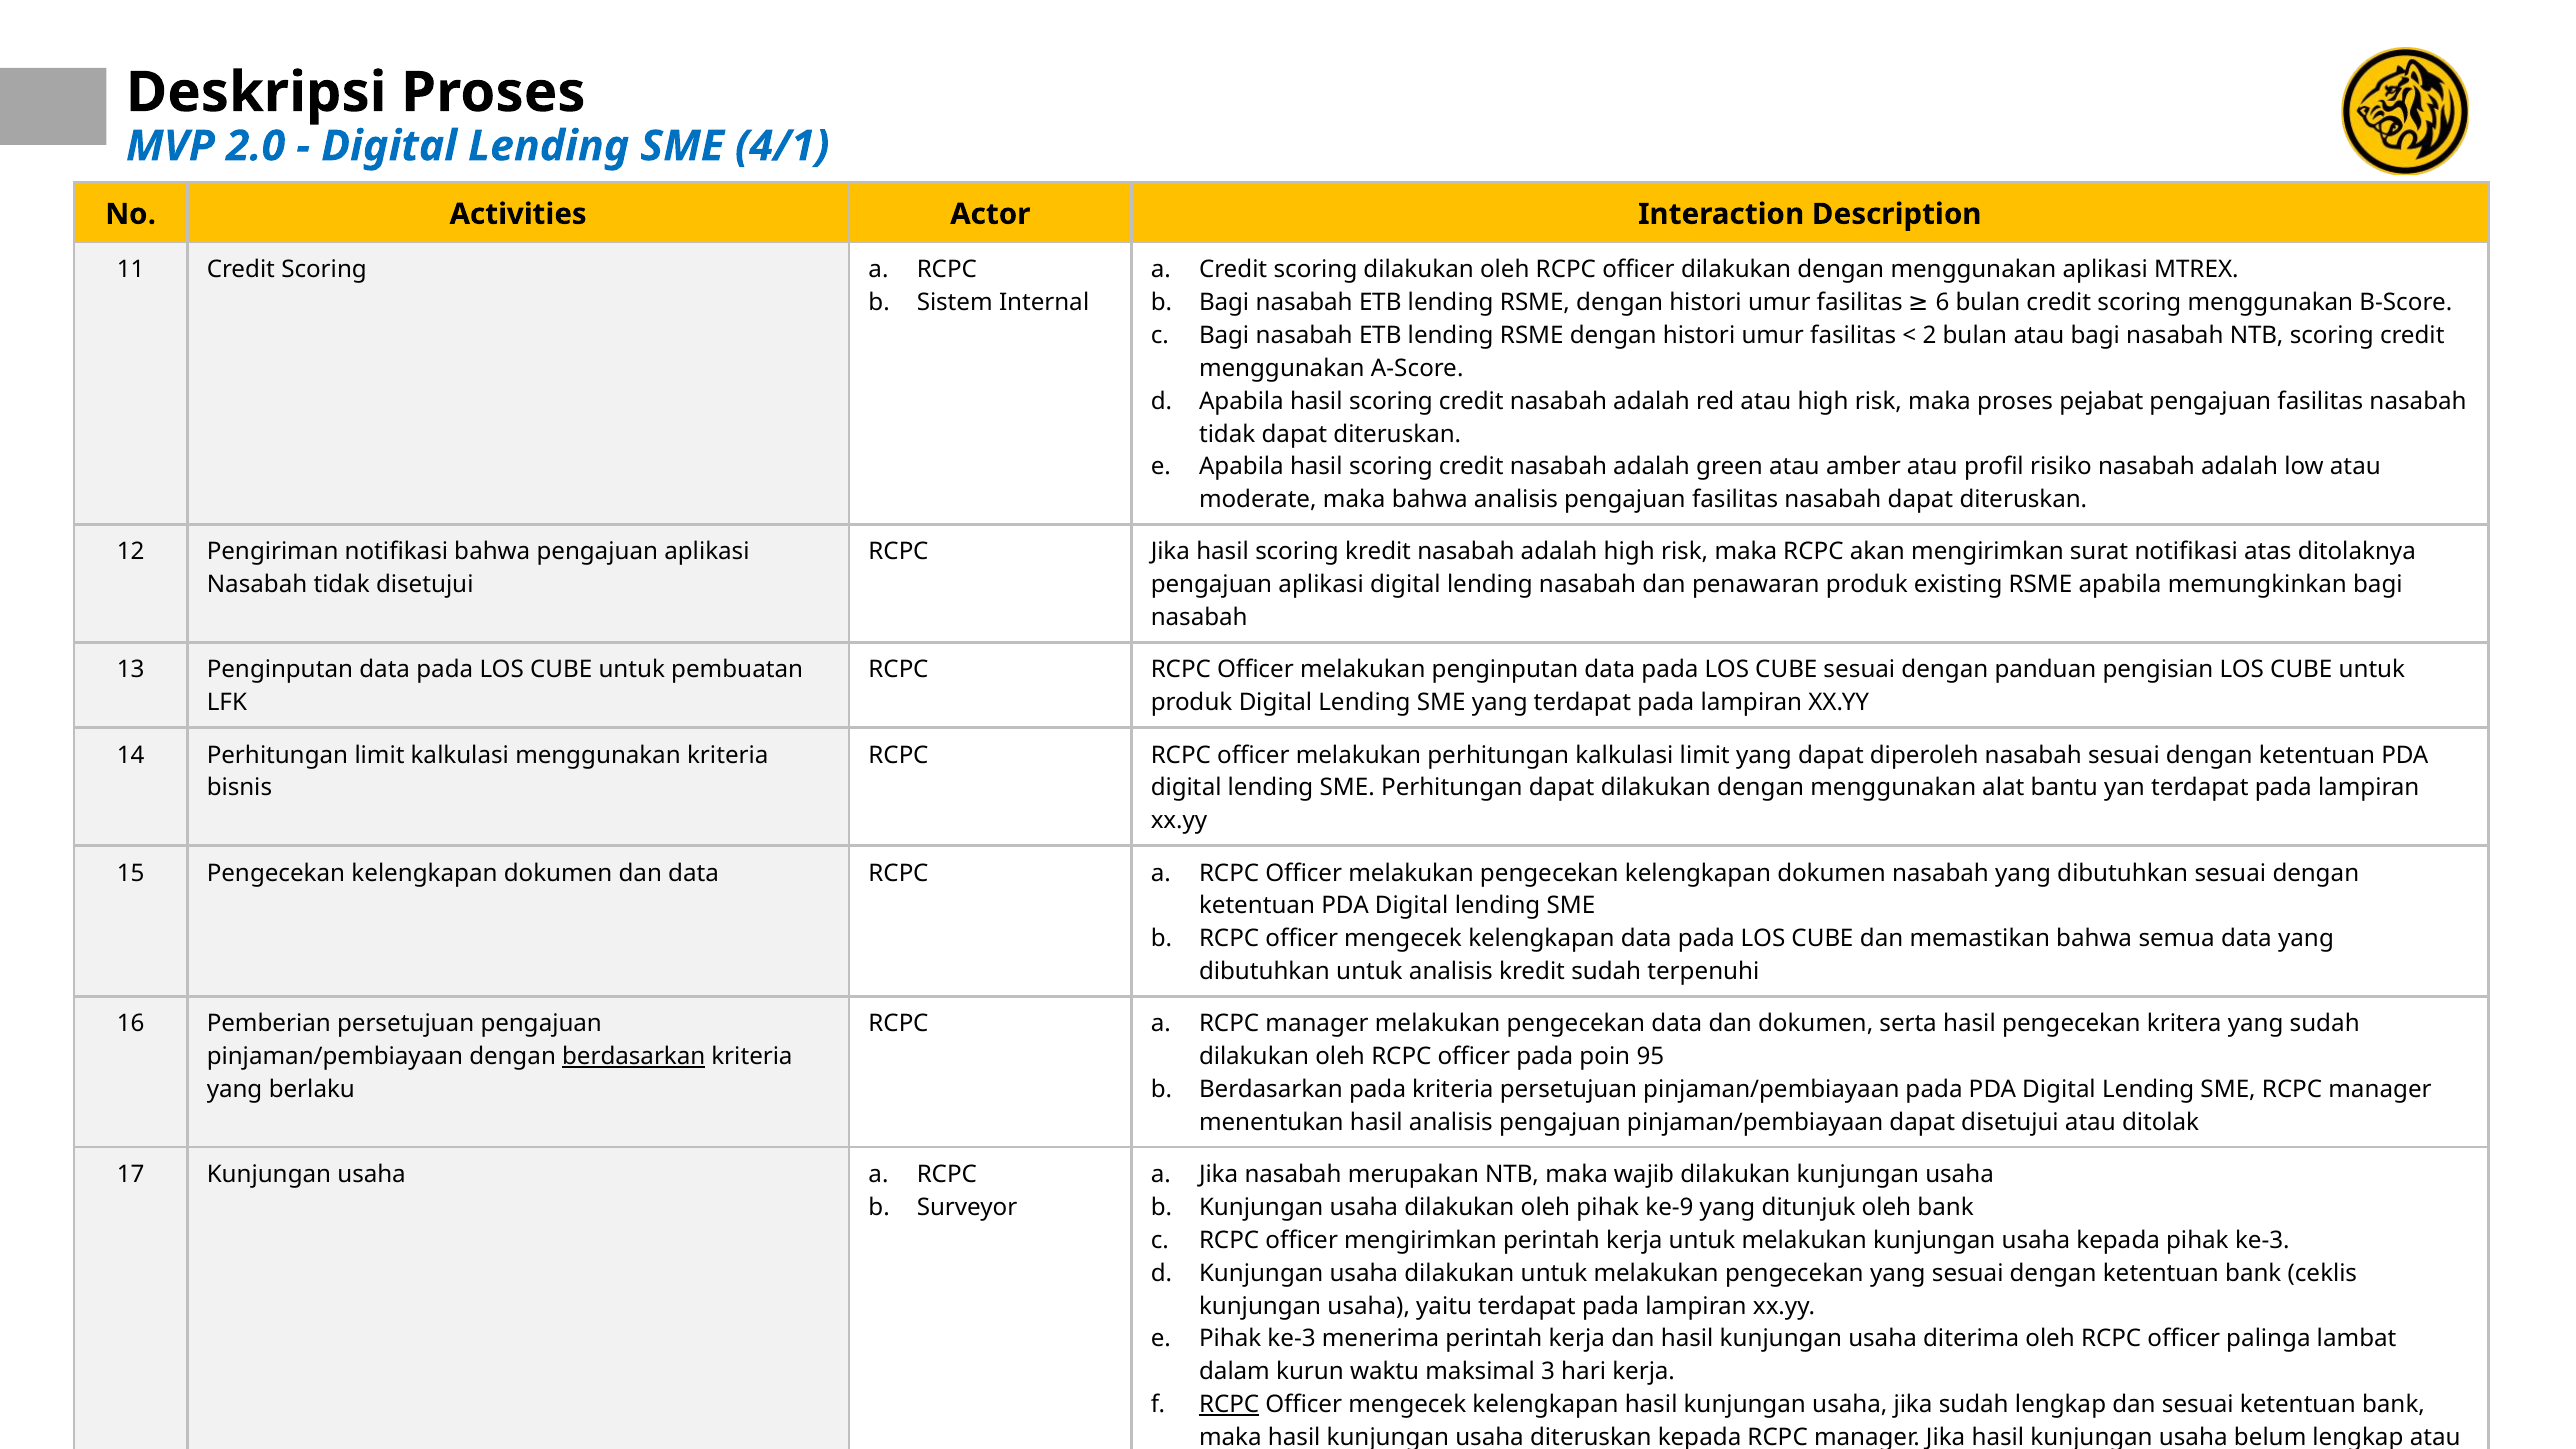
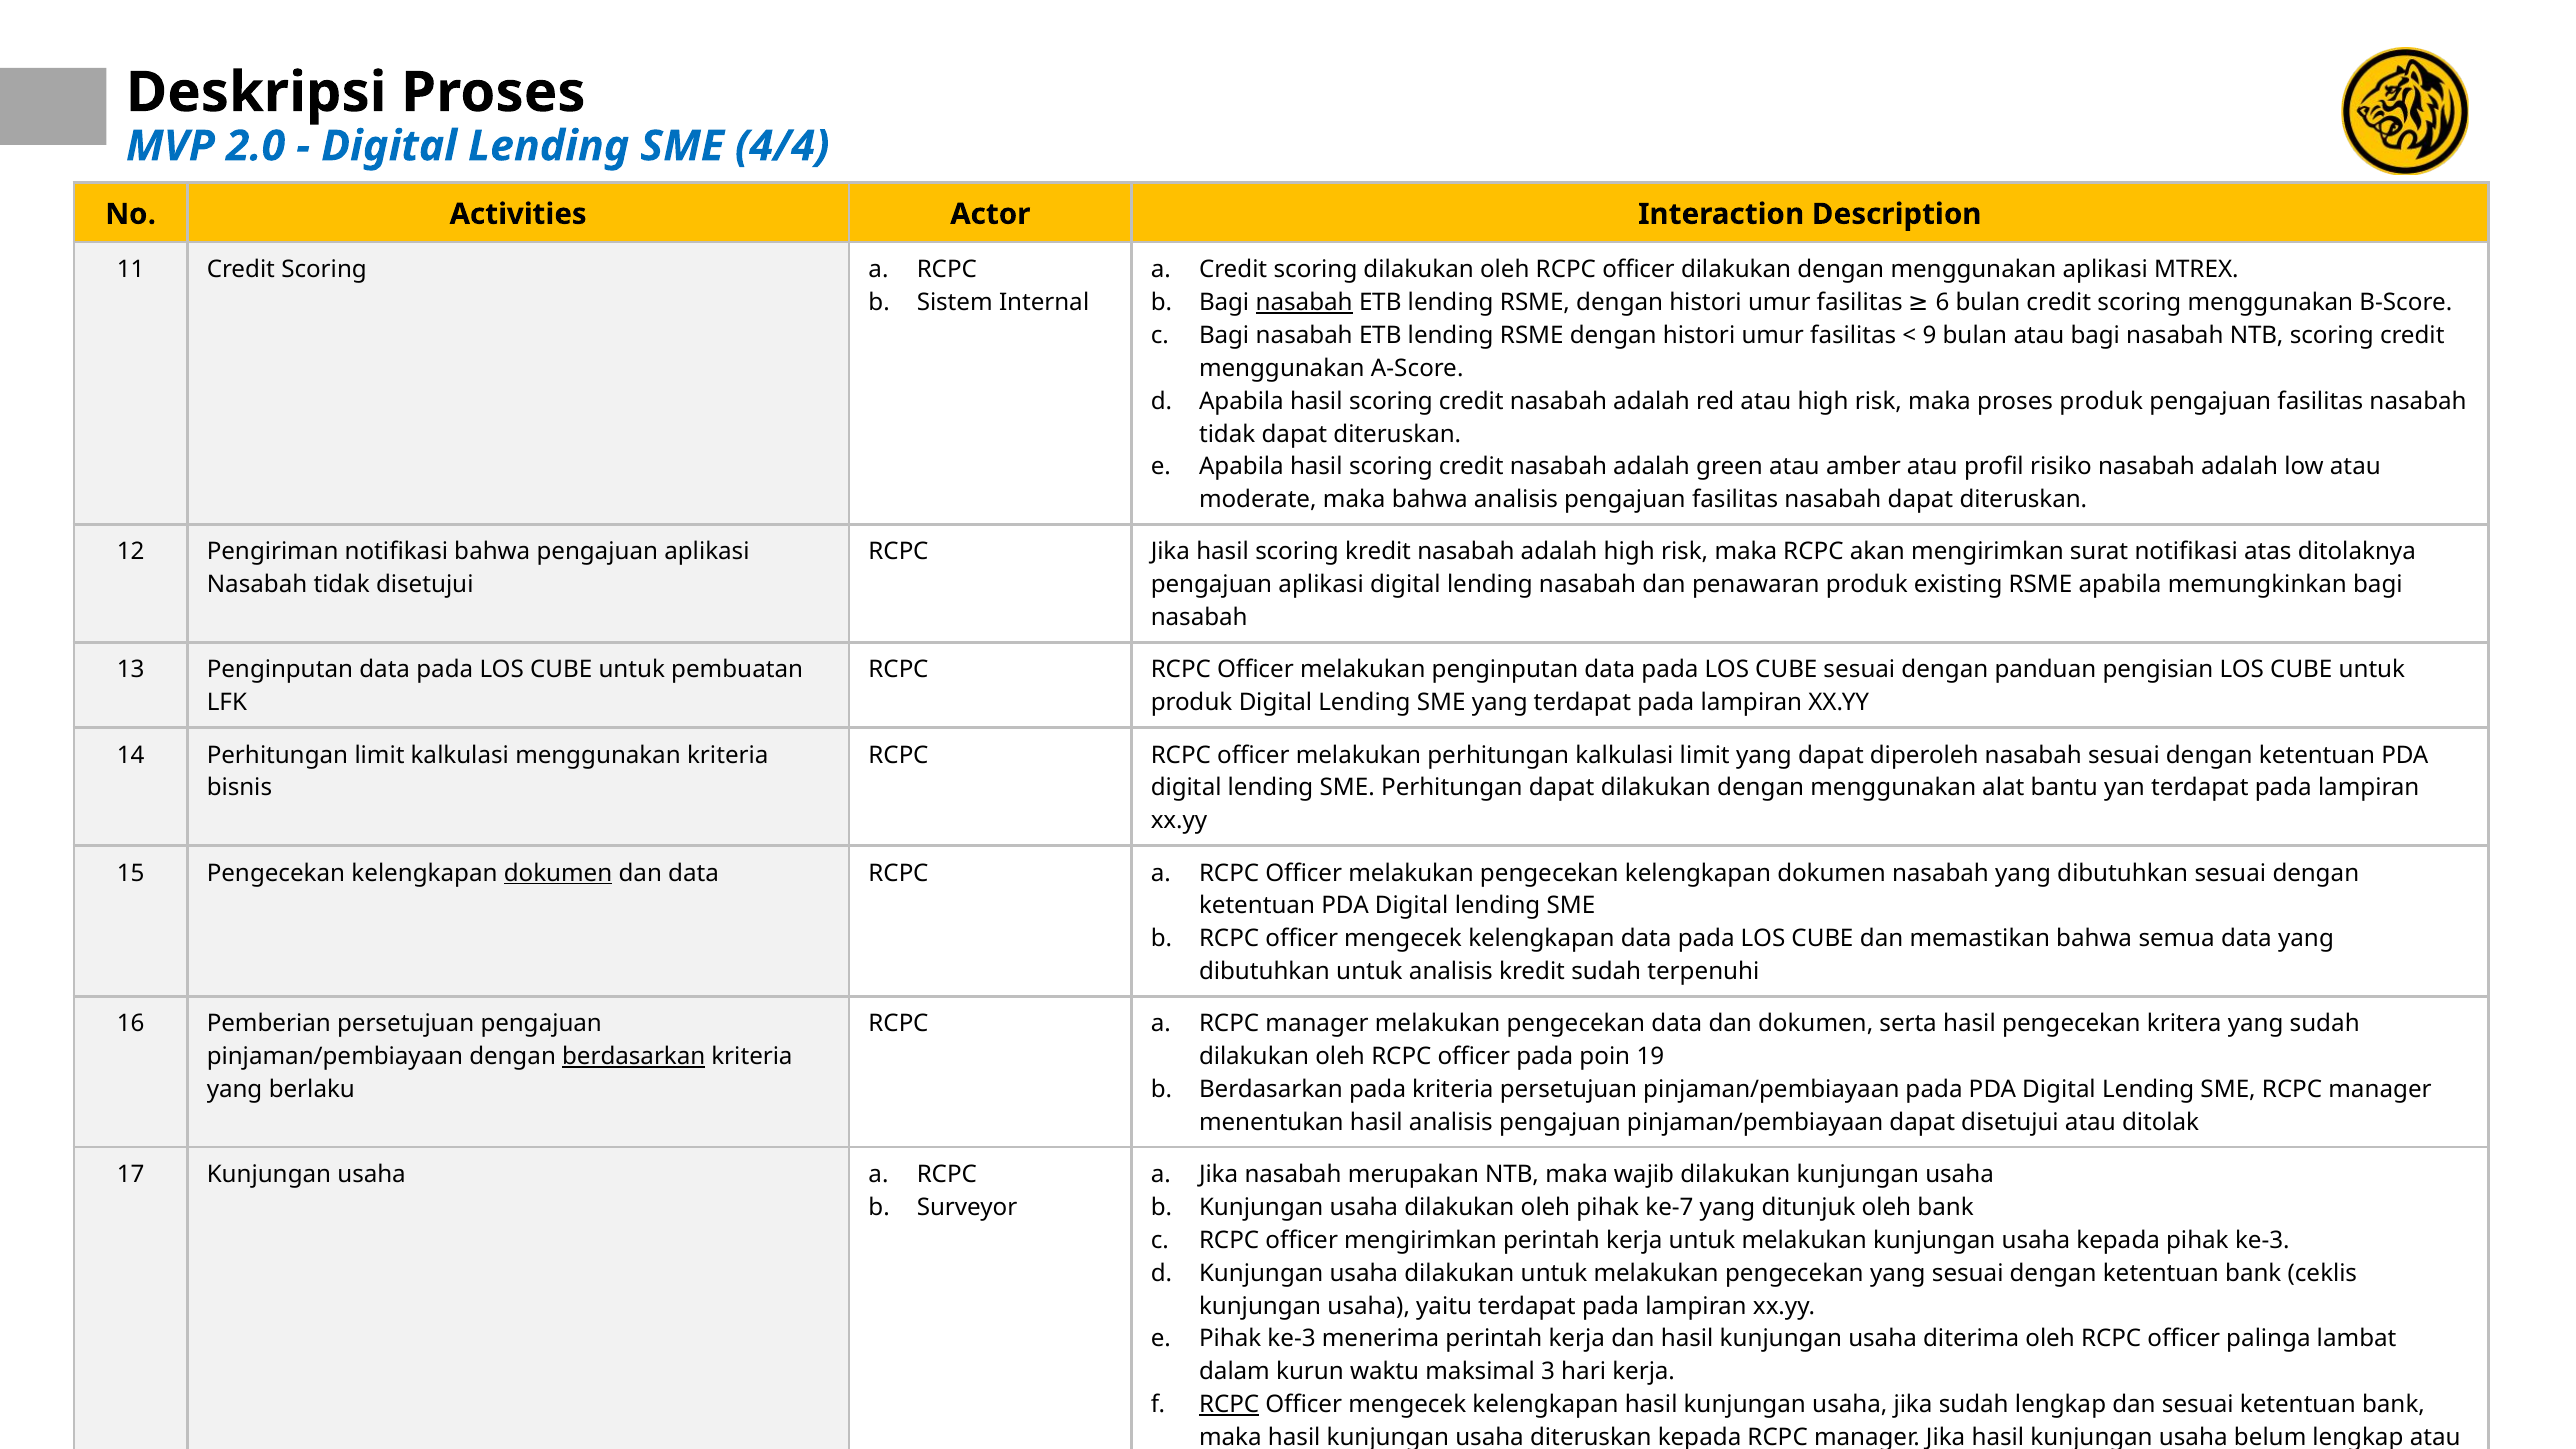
4/1: 4/1 -> 4/4 (782, 146)
nasabah underline: none -> present (1304, 303)
2: 2 -> 9 (1930, 335)
proses pejabat: pejabat -> produk (2101, 401)
dokumen underline: none -> present (558, 873)
poin 95: 95 -> 19 (1650, 1057)
ke-9: ke-9 -> ke-7 (1669, 1208)
